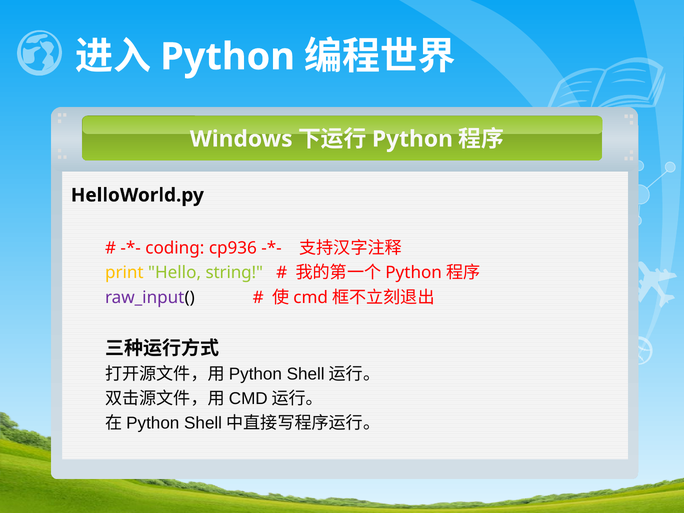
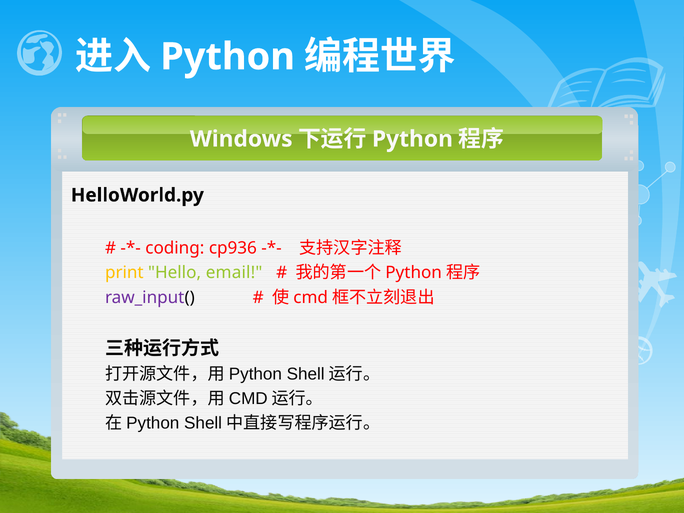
string: string -> email (234, 273)
